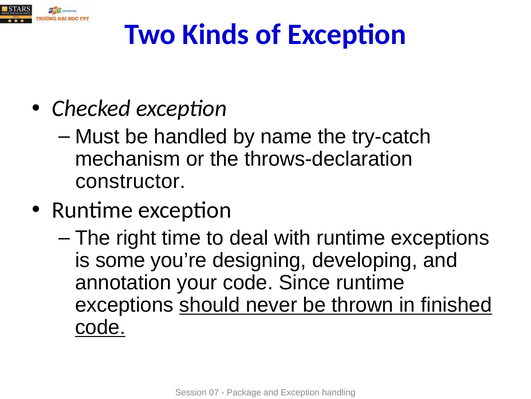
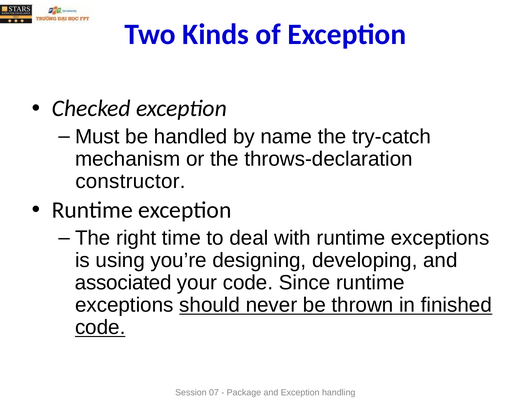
some: some -> using (120, 260)
annotation: annotation -> associated (123, 282)
